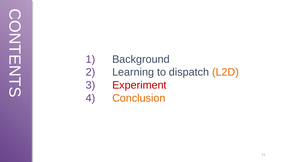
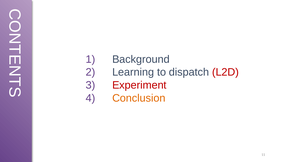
L2D colour: orange -> red (225, 72)
